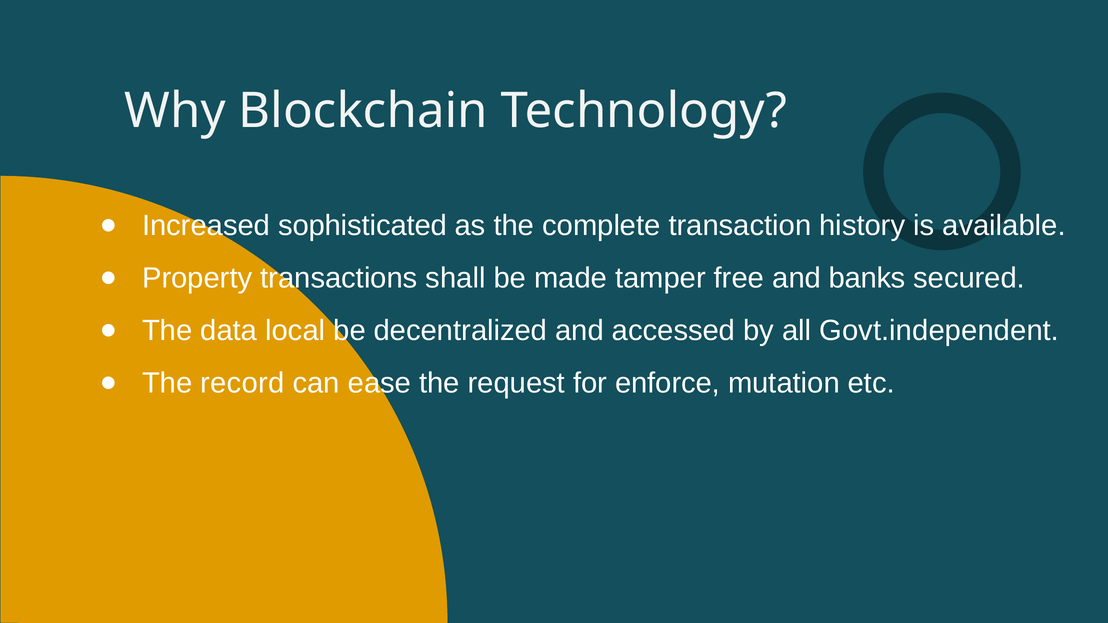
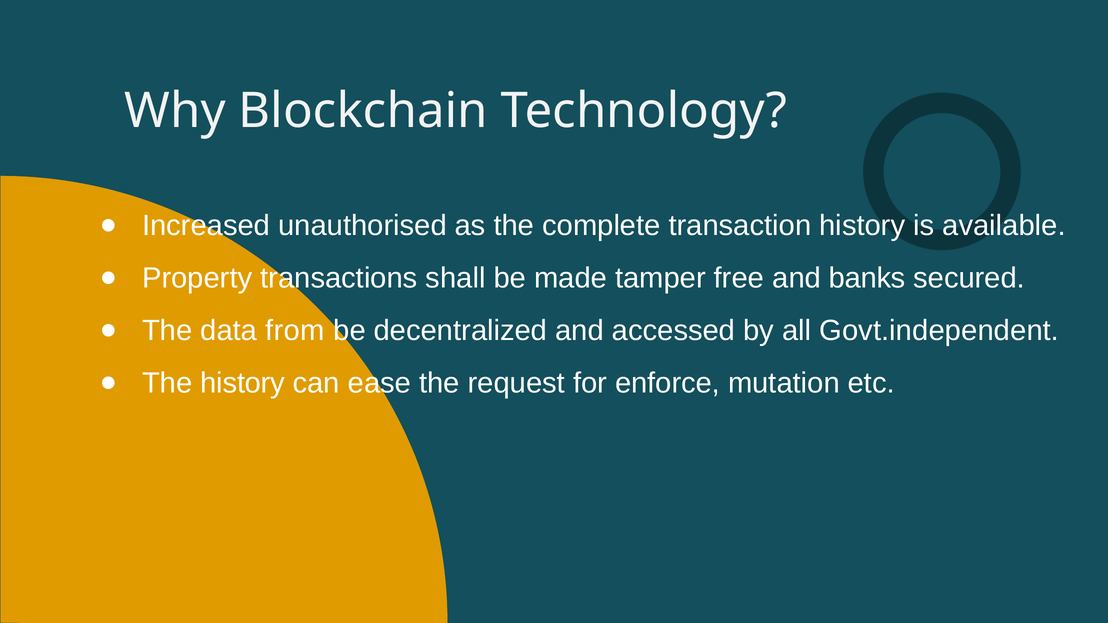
sophisticated: sophisticated -> unauthorised (362, 226)
local: local -> from (295, 331)
The record: record -> history (243, 384)
